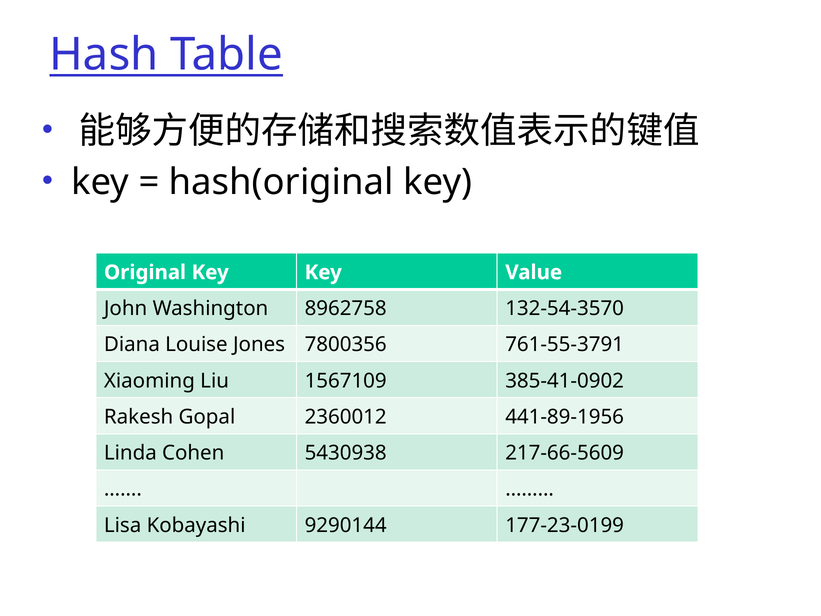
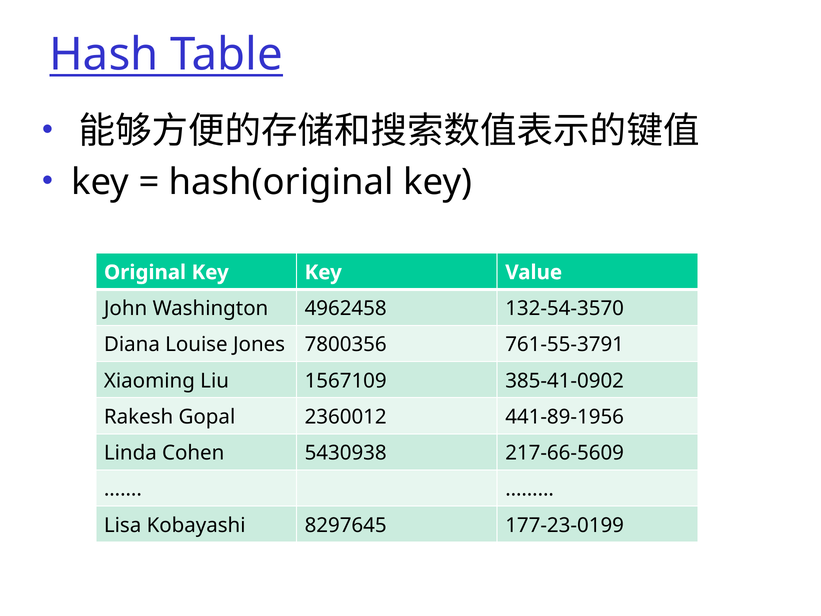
8962758: 8962758 -> 4962458 (346, 308)
9290144: 9290144 -> 8297645 (346, 525)
